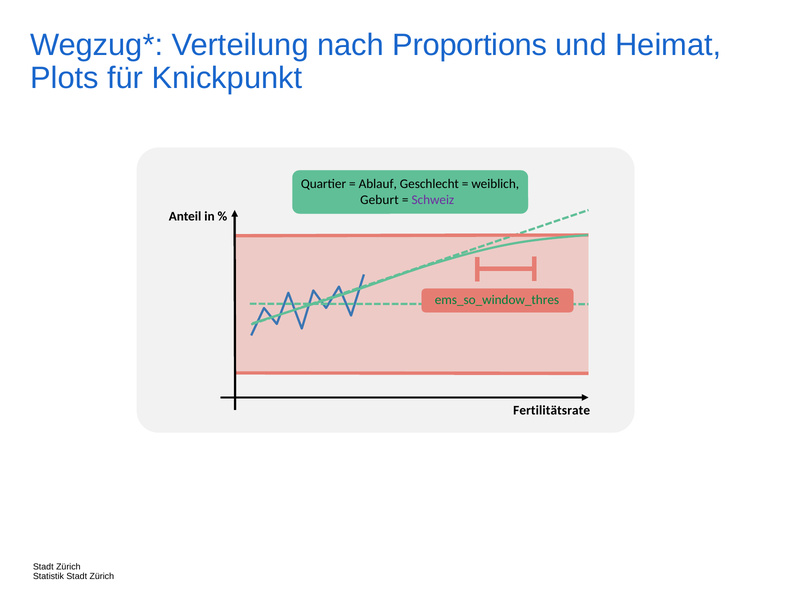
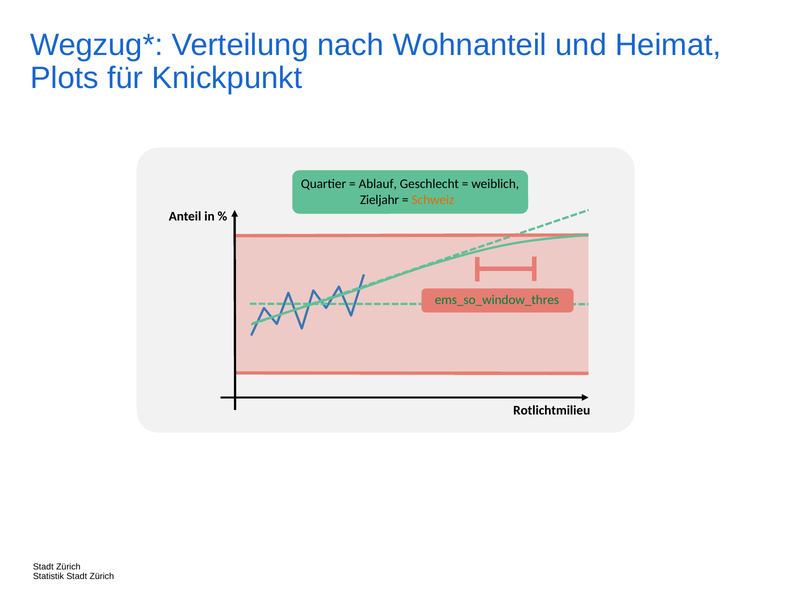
Proportions: Proportions -> Wohnanteil (470, 45)
Geburt: Geburt -> Zieljahr (380, 200)
Schweiz colour: purple -> orange (433, 200)
Fertilitätsrate: Fertilitätsrate -> Rotlichtmilieu (552, 411)
